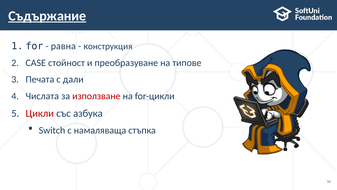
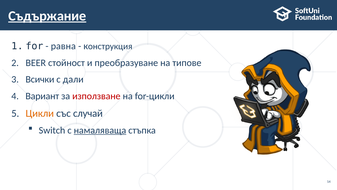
CASE: CASE -> BEER (36, 63)
Печата: Печата -> Всички (40, 79)
Числата: Числата -> Вариант (42, 96)
Цикли colour: red -> orange (40, 113)
азбука: азбука -> случай (88, 113)
намаляваща underline: none -> present (100, 130)
